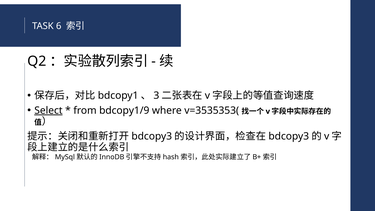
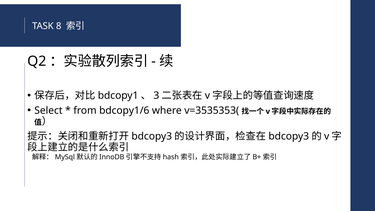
6: 6 -> 8 (59, 26)
Select underline: present -> none (48, 110)
bdcopy1/9: bdcopy1/9 -> bdcopy1/6 (124, 110)
